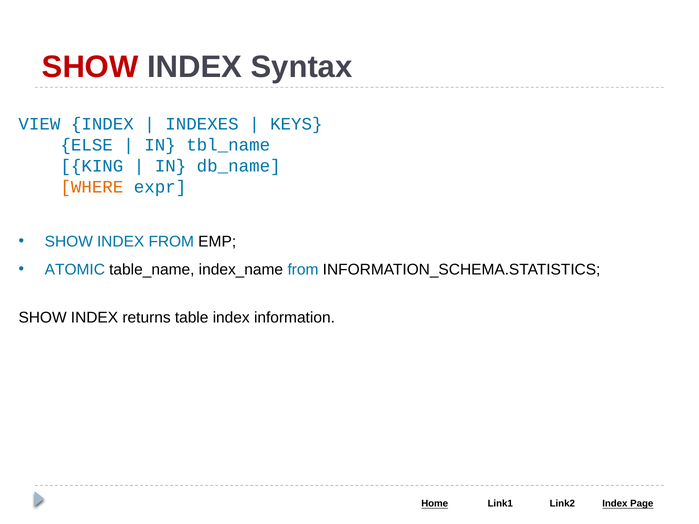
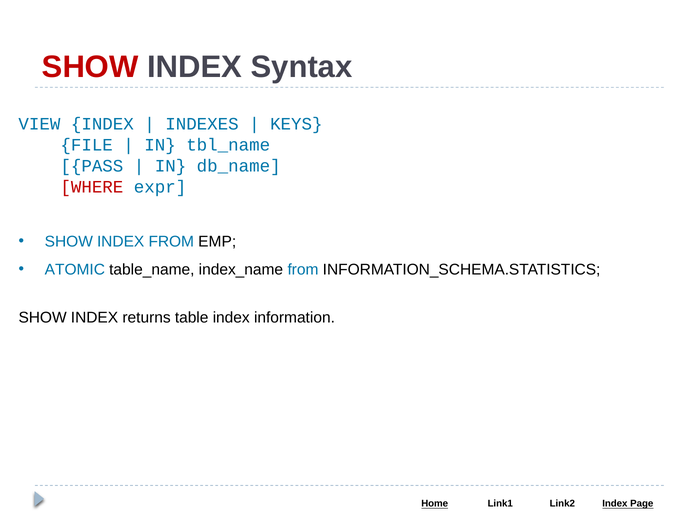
ELSE: ELSE -> FILE (87, 145)
KING: KING -> PASS (92, 166)
WHERE colour: orange -> red (92, 187)
